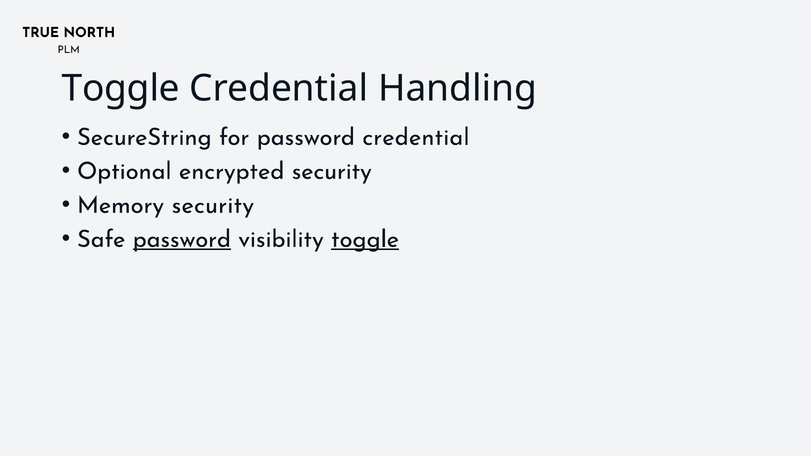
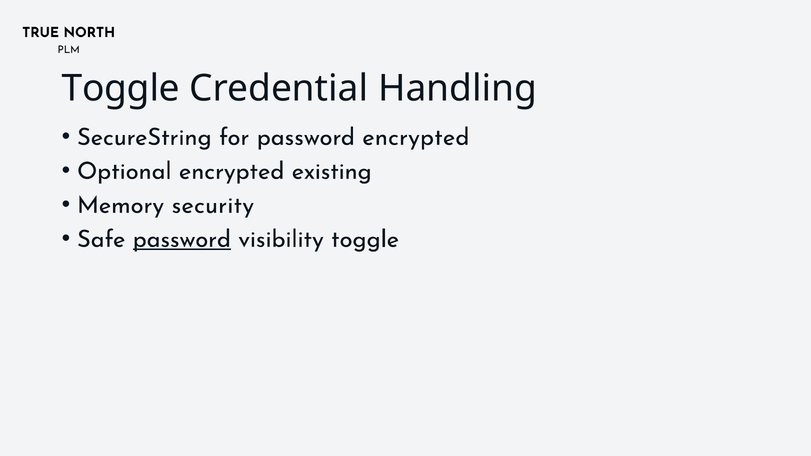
password credential: credential -> encrypted (416, 137)
encrypted security: security -> existing (332, 171)
toggle underline: present -> none (365, 239)
